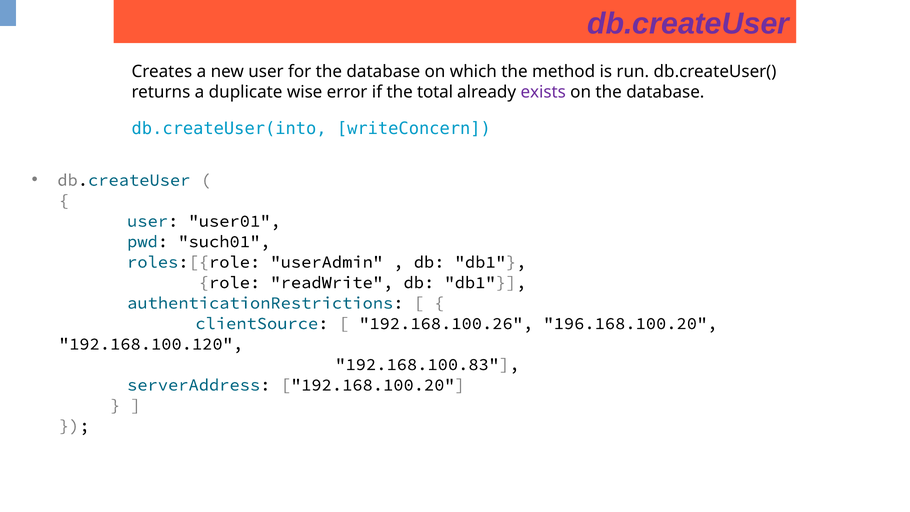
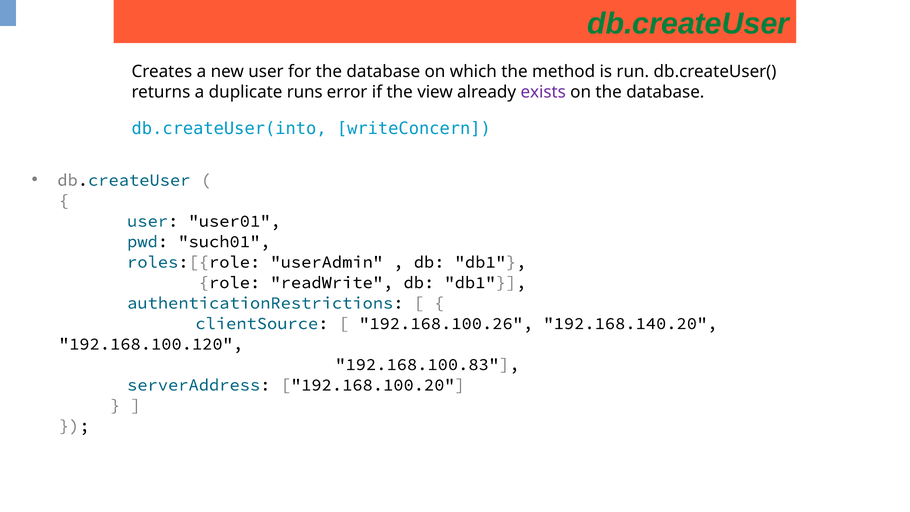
db.createUser colour: purple -> green (688, 24)
wise: wise -> runs (305, 92)
total: total -> view (435, 92)
196.168.100.20: 196.168.100.20 -> 192.168.140.20 (630, 323)
